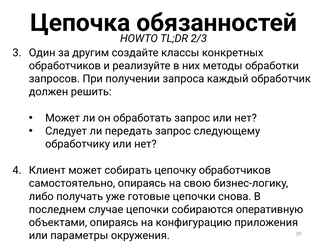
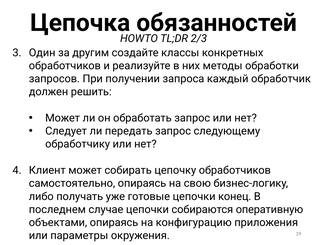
снова: снова -> конец (235, 197)
